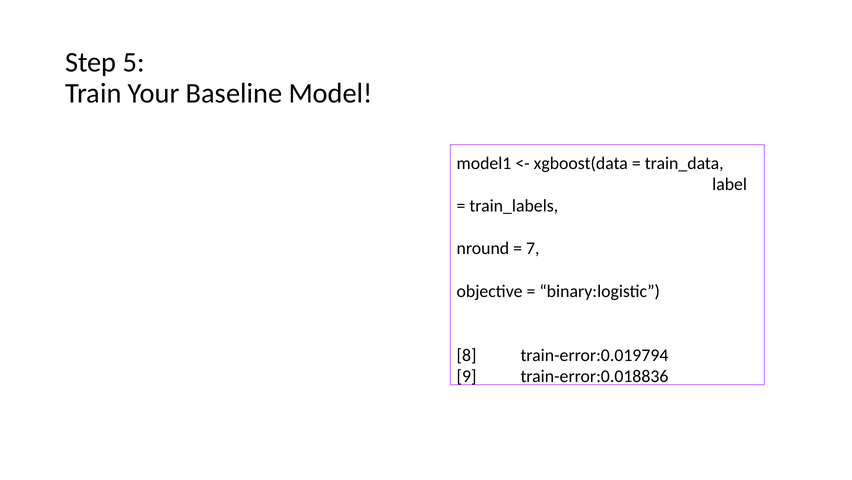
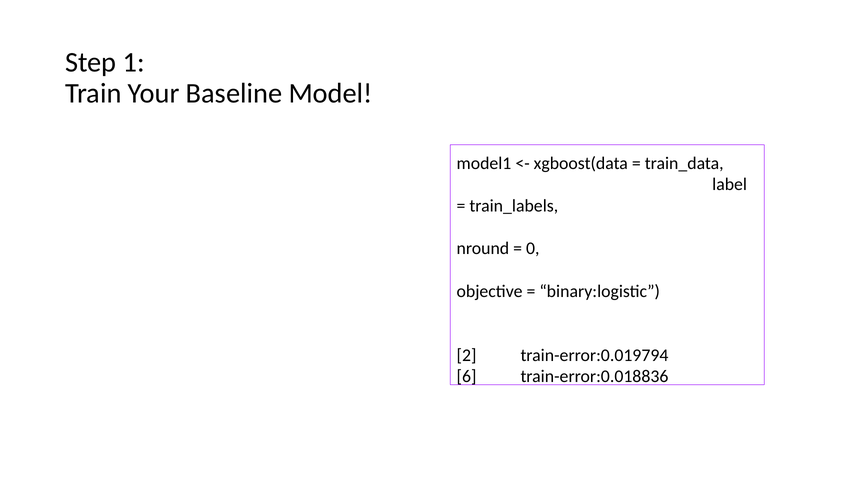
5: 5 -> 1 (134, 62)
7: 7 -> 0 (533, 248)
8: 8 -> 2 (467, 355)
9: 9 -> 6 (467, 376)
